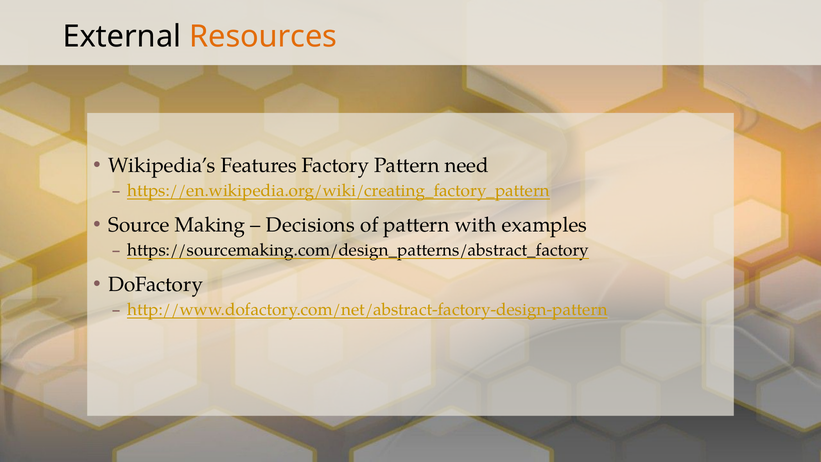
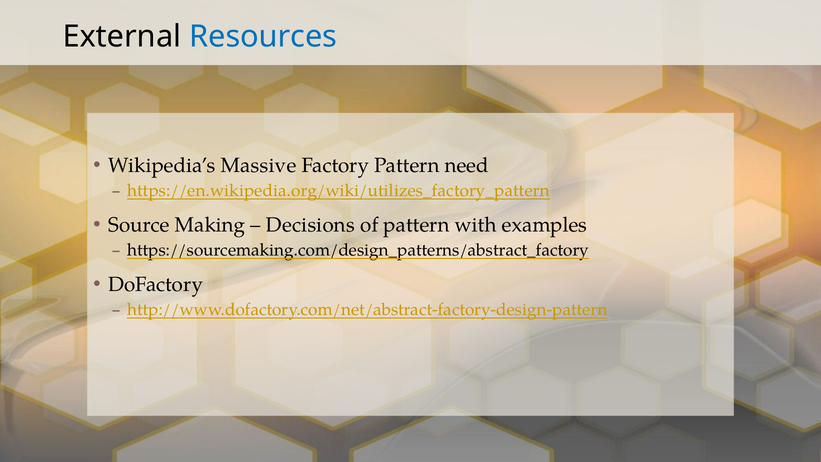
Resources colour: orange -> blue (263, 37)
Features: Features -> Massive (259, 165)
https://en.wikipedia.org/wiki/creating_factory_pattern: https://en.wikipedia.org/wiki/creating_factory_pattern -> https://en.wikipedia.org/wiki/utilizes_factory_pattern (338, 191)
